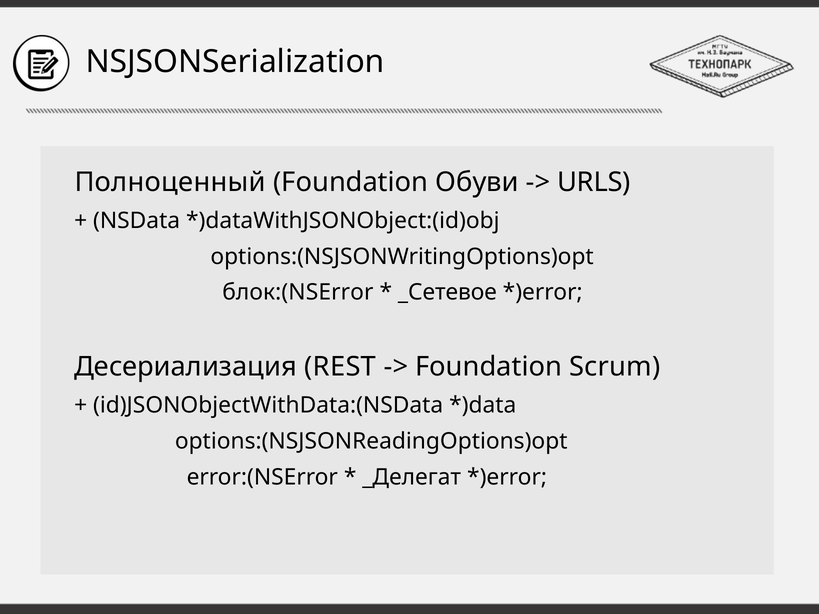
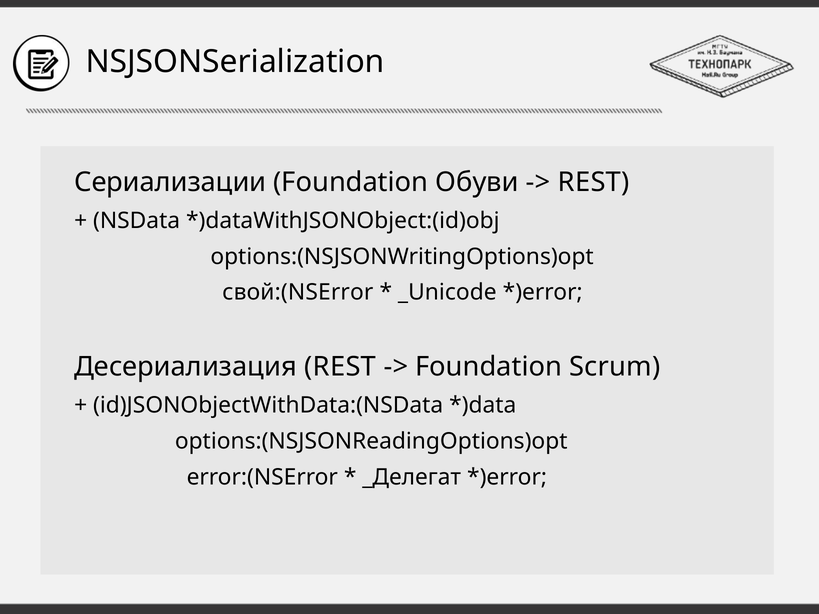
Полноценный: Полноценный -> Сериализации (170, 182)
URLS: URLS -> REST (594, 182)
блок:(NSError: блок:(NSError -> свой:(NSError (298, 293)
_Сетевое: _Сетевое -> _Unicode (447, 293)
